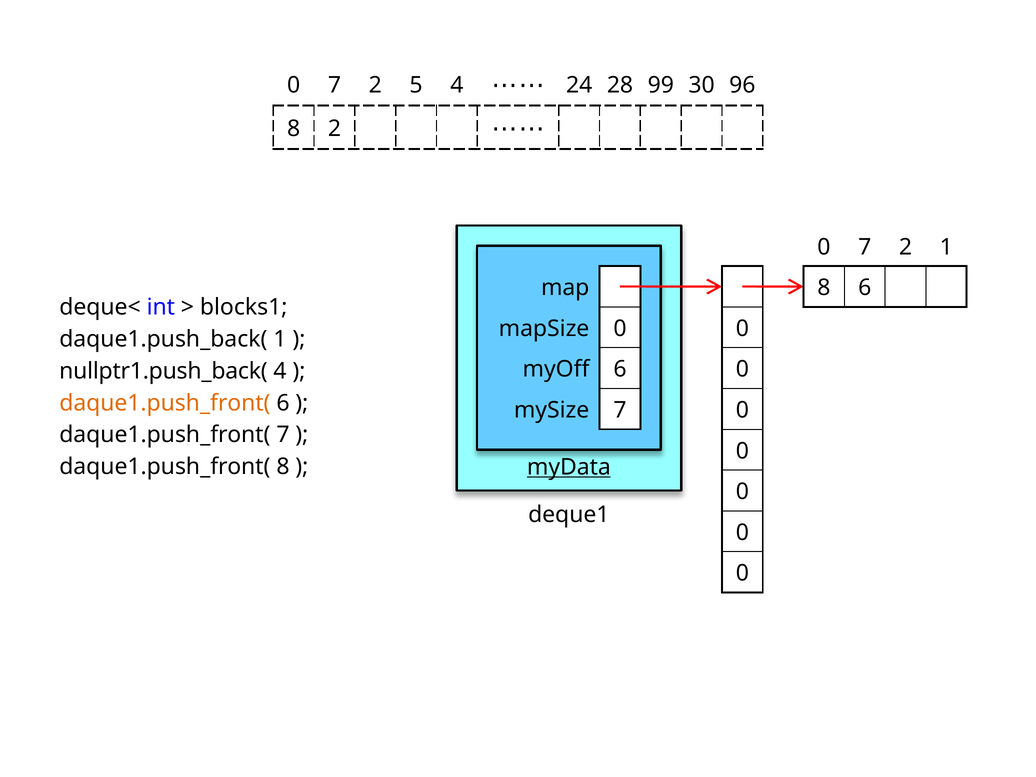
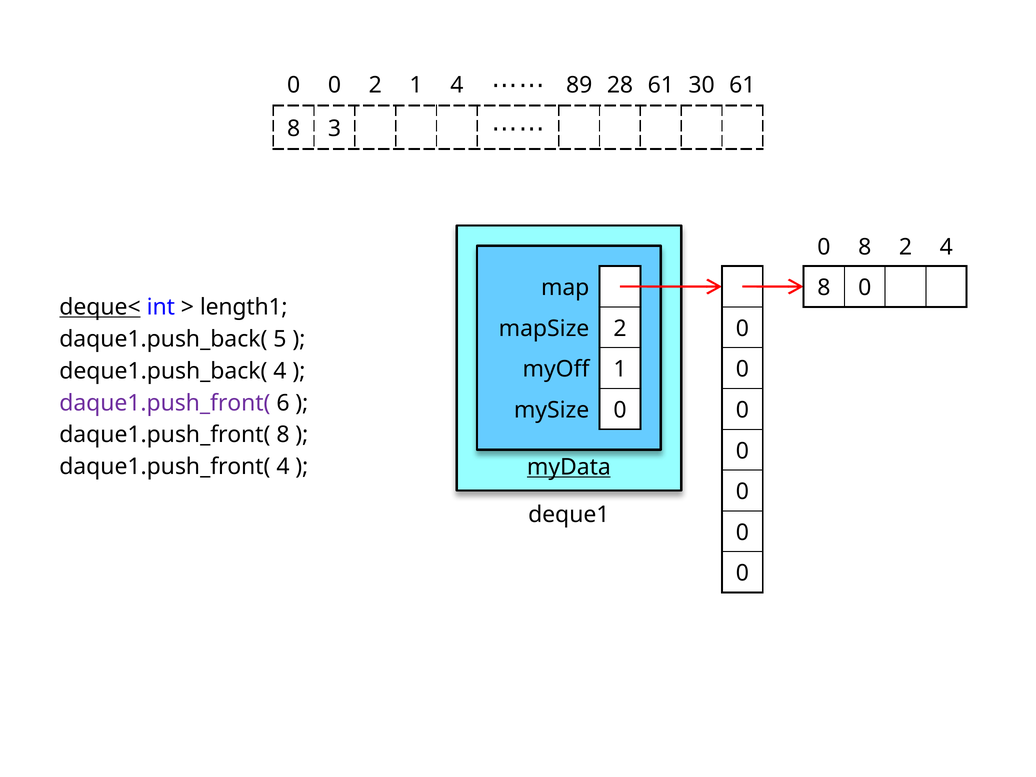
7: 7 -> 0 (334, 85)
2 5: 5 -> 1 (416, 85)
24: 24 -> 89 (579, 85)
28 99: 99 -> 61 (661, 85)
30 96: 96 -> 61 (742, 85)
8 2: 2 -> 3 (334, 129)
7: 7 -> 8 (865, 247)
2 1: 1 -> 4 (946, 247)
8 6: 6 -> 0 (865, 288)
deque< underline: none -> present (100, 307)
blocks1: blocks1 -> length1 (244, 307)
mapSize 0: 0 -> 2 (620, 329)
daque1.push_back( 1: 1 -> 5 (280, 339)
myOff 6: 6 -> 1 (620, 369)
nullptr1.push_back(: nullptr1.push_back( -> deque1.push_back( (163, 371)
daque1.push_front( colour: orange -> purple (165, 403)
mySize 7: 7 -> 0 (620, 410)
daque1.push_front( 7: 7 -> 8 (283, 435)
daque1.push_front( 8: 8 -> 4 (283, 467)
